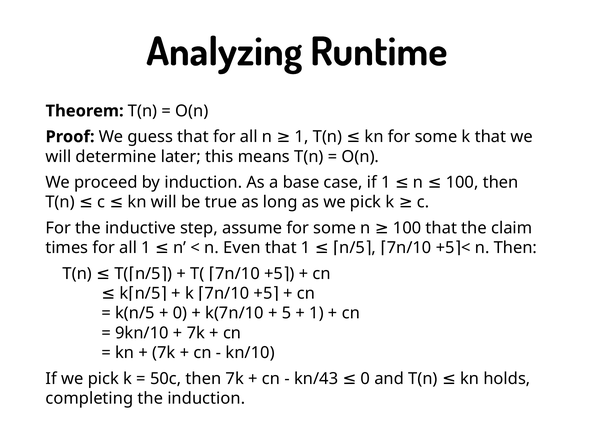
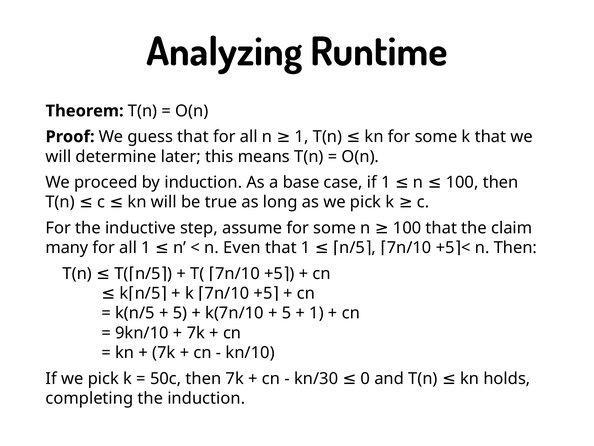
times: times -> many (67, 247)
0: 0 -> 5 (180, 313)
kn/43: kn/43 -> kn/30 (316, 378)
